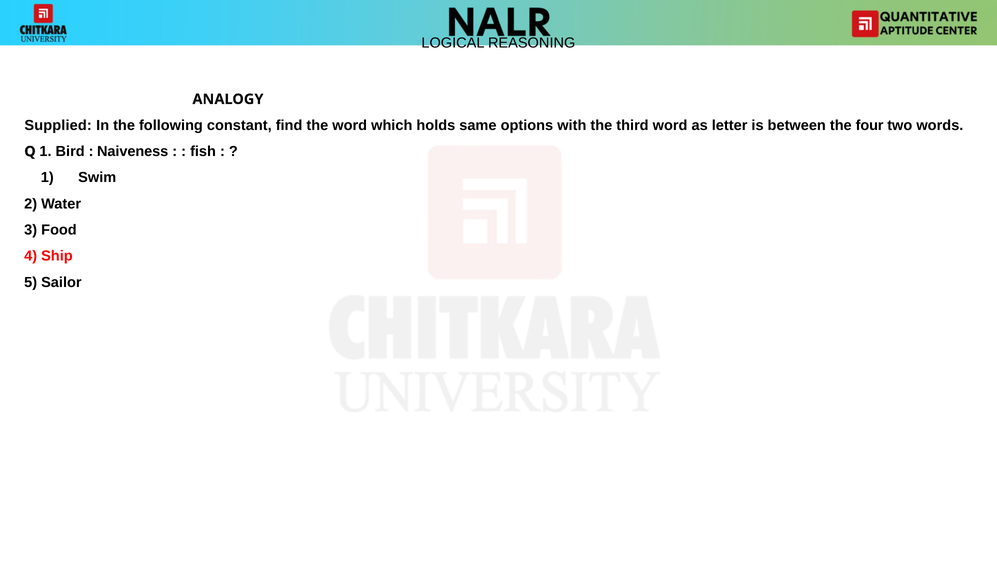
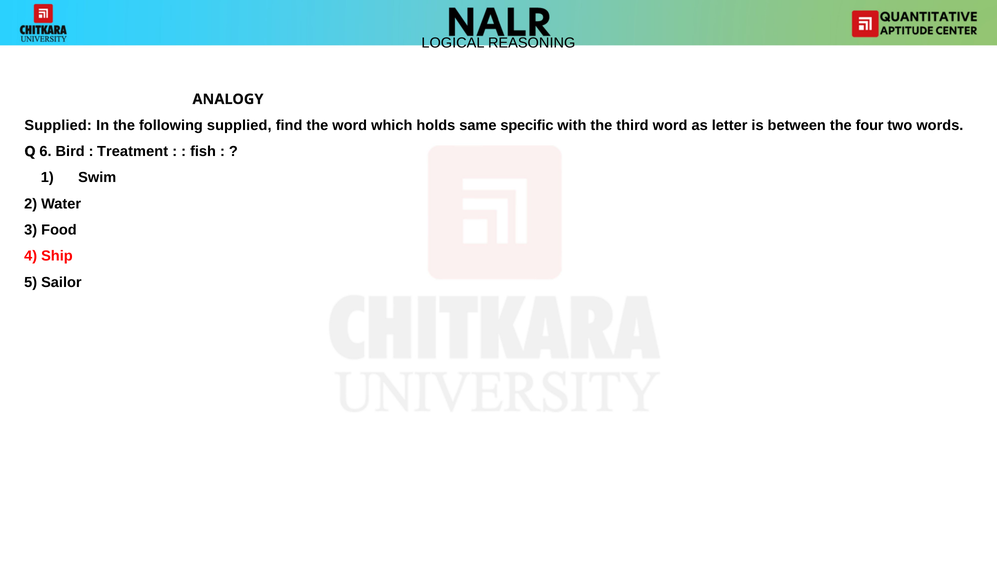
following constant: constant -> supplied (239, 125)
options: options -> specific (527, 125)
Q 1: 1 -> 6 (45, 151)
Naiveness: Naiveness -> Treatment (133, 151)
